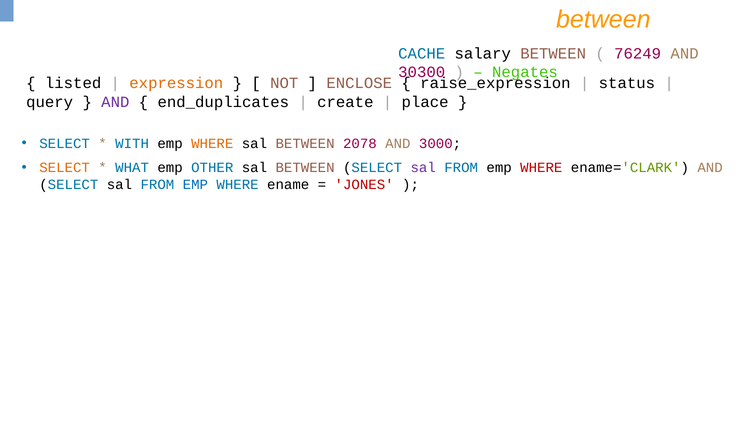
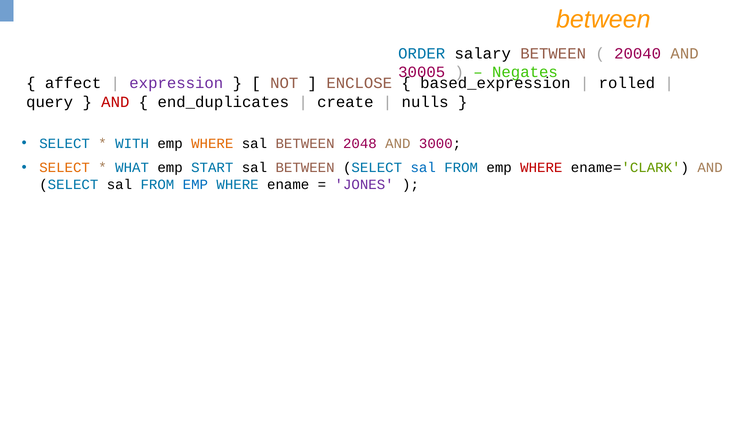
CACHE: CACHE -> ORDER (422, 53)
76249: 76249 -> 20040 (638, 53)
30300: 30300 -> 30005 (422, 72)
listed: listed -> affect (73, 83)
expression colour: orange -> purple (176, 83)
raise_expression: raise_expression -> based_expression (495, 83)
status: status -> rolled (627, 83)
AND colour: purple -> red (115, 102)
place: place -> nulls (425, 102)
2078: 2078 -> 2048 (360, 143)
OTHER: OTHER -> START (212, 168)
sal colour: purple -> blue (423, 168)
JONES colour: red -> purple (364, 185)
